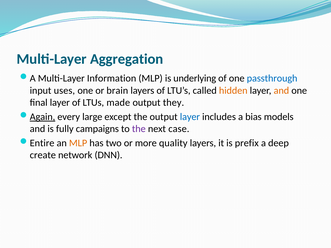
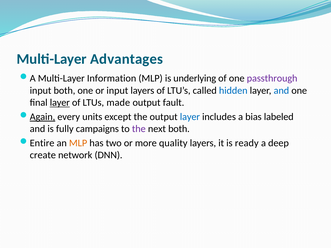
Aggregation: Aggregation -> Advantages (127, 59)
passthrough colour: blue -> purple (272, 78)
input uses: uses -> both (64, 91)
or brain: brain -> input (117, 91)
hidden colour: orange -> blue (233, 91)
and colour: orange -> blue (281, 91)
layer underline: none -> present (60, 103)
they: they -> fault (174, 103)
large: large -> units (92, 117)
models: models -> labeled (279, 117)
next case: case -> both (179, 129)
prefix: prefix -> ready (247, 143)
